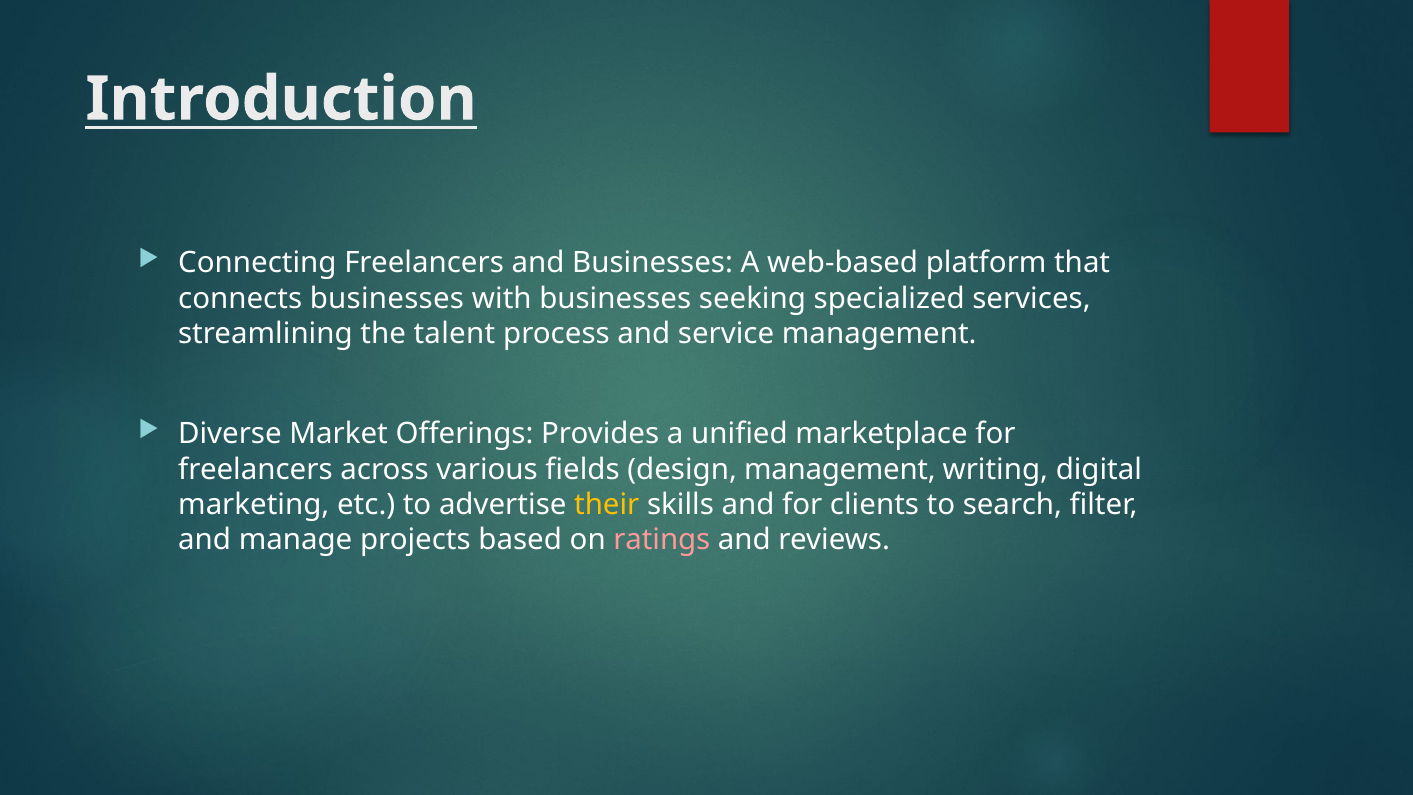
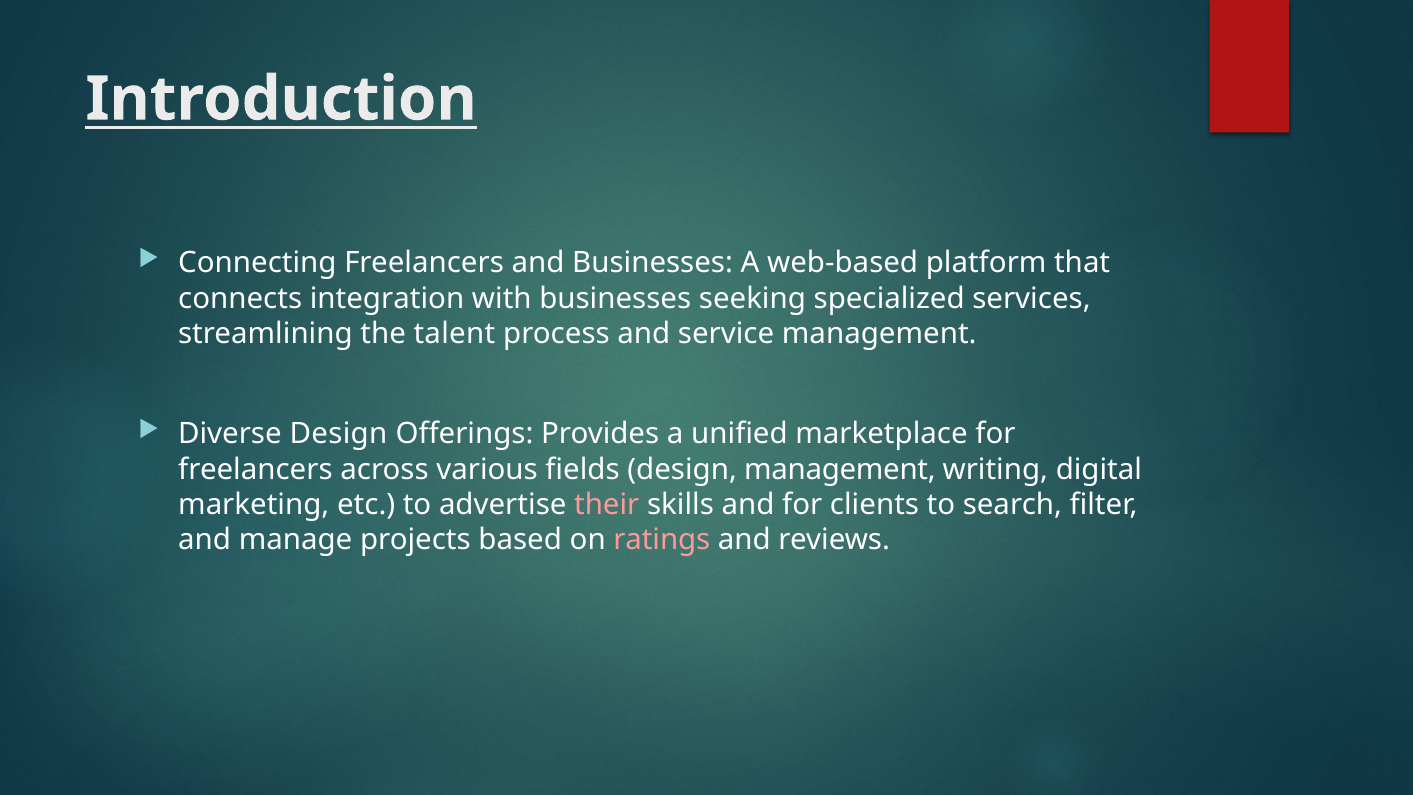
connects businesses: businesses -> integration (387, 298)
Diverse Market: Market -> Design (338, 434)
their colour: yellow -> pink (607, 505)
